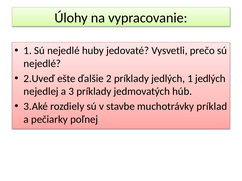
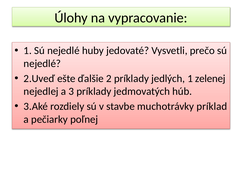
1 jedlých: jedlých -> zelenej (210, 79)
